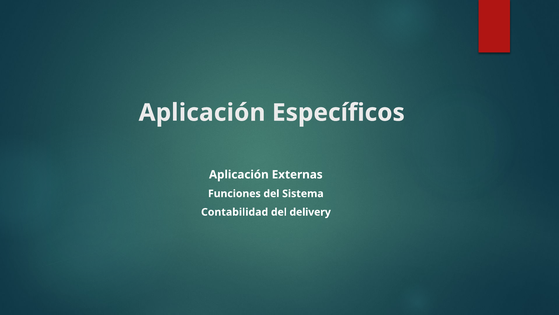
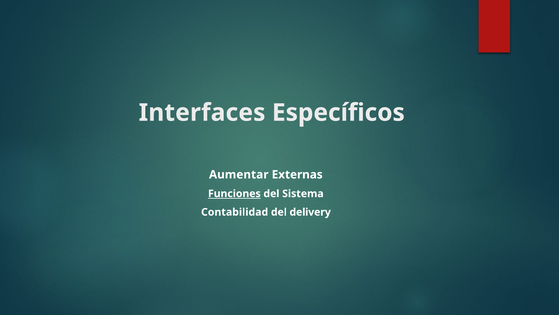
Aplicación: Aplicación -> Interfaces (202, 112)
Aplicación: Aplicación -> Aumentar (239, 174)
Funciones underline: none -> present (234, 193)
